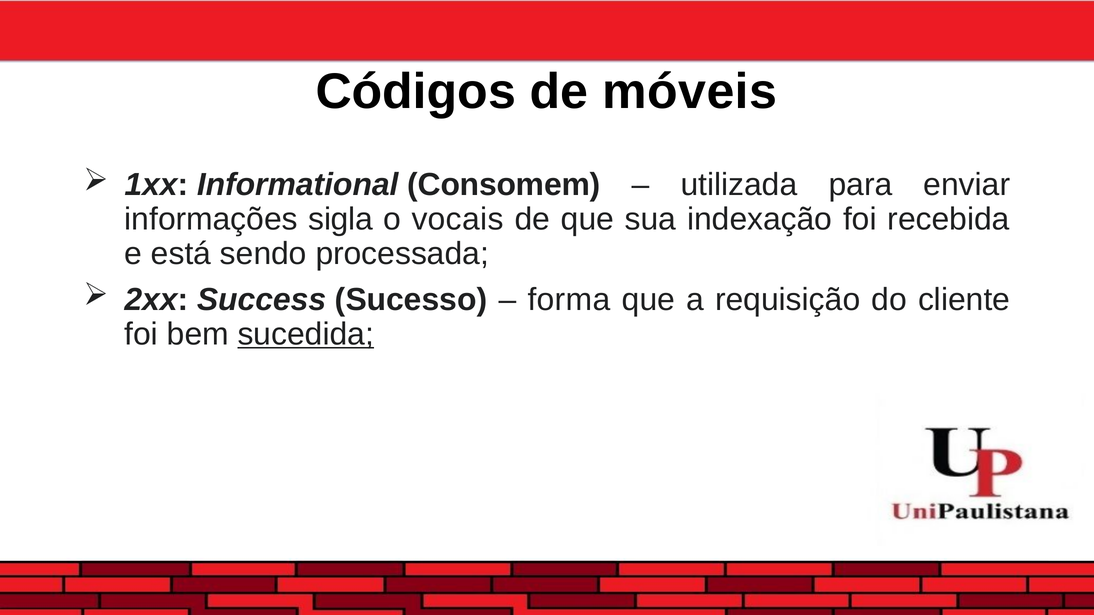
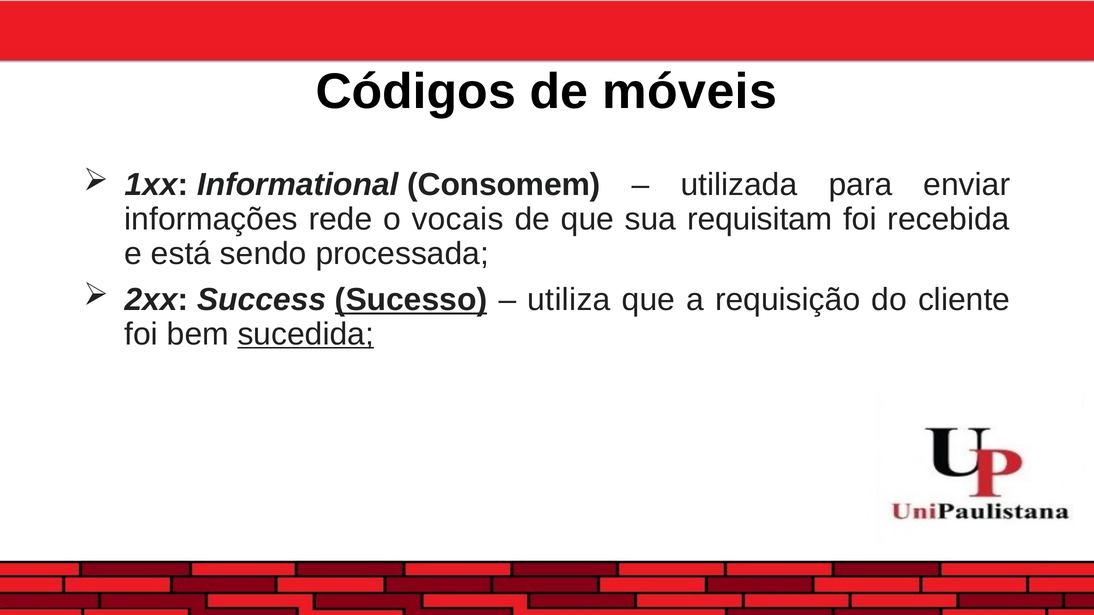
sigla: sigla -> rede (340, 219)
indexação: indexação -> requisitam (760, 219)
Sucesso underline: none -> present (411, 300)
forma: forma -> utiliza (569, 300)
